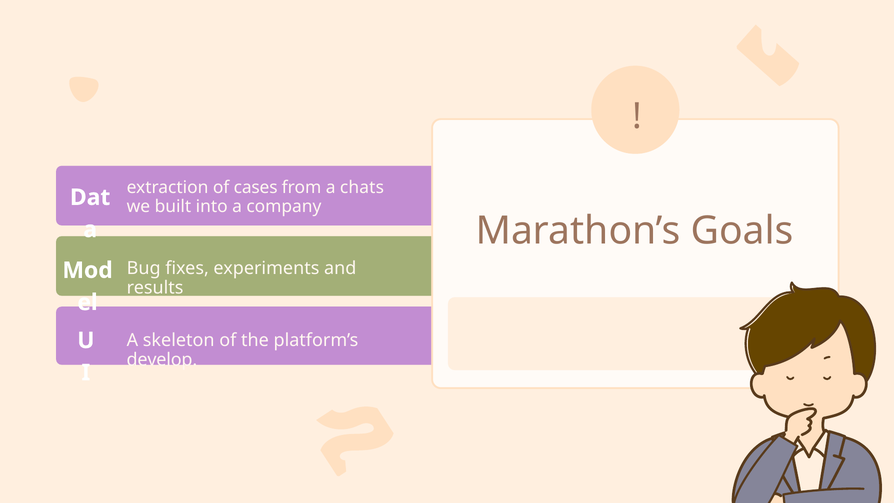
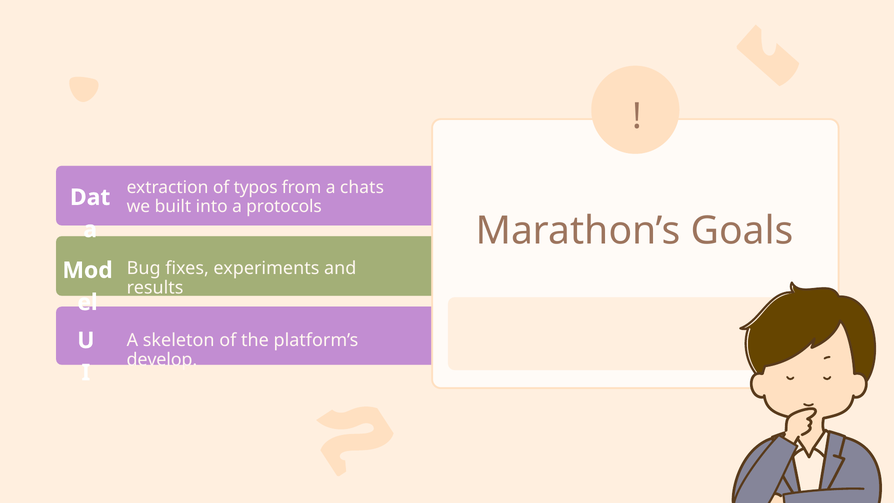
cases: cases -> typos (256, 188)
company: company -> protocols (284, 206)
